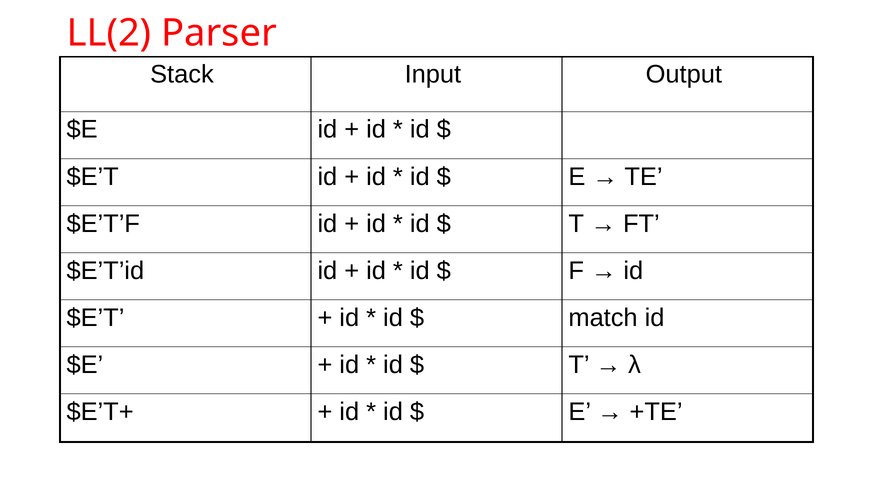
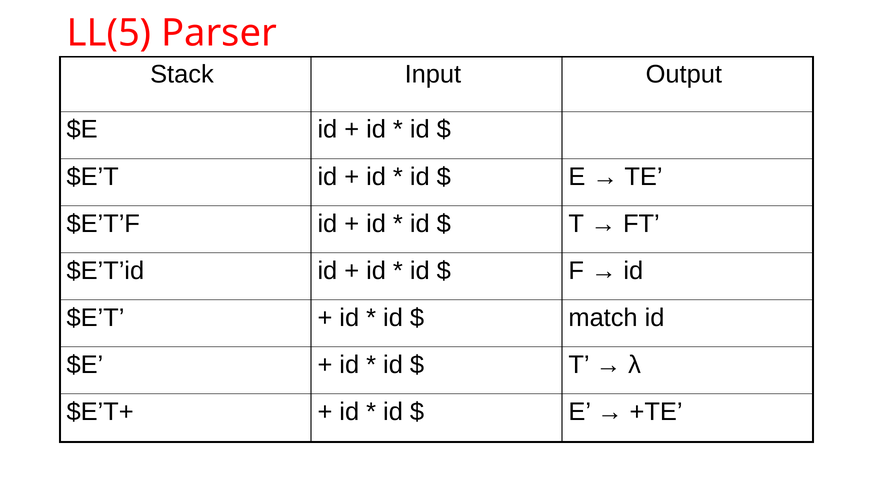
LL(2: LL(2 -> LL(5 (109, 33)
